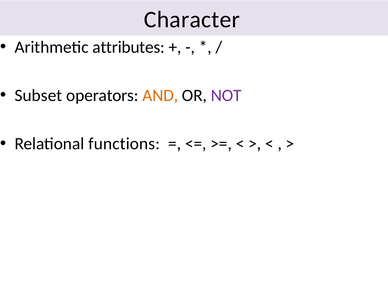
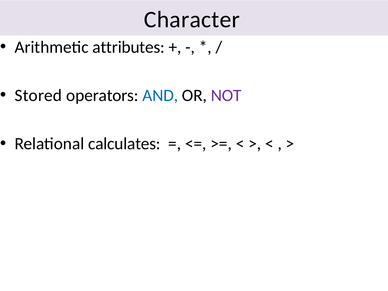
Subset: Subset -> Stored (38, 95)
AND colour: orange -> blue (160, 95)
functions: functions -> calculates (124, 144)
